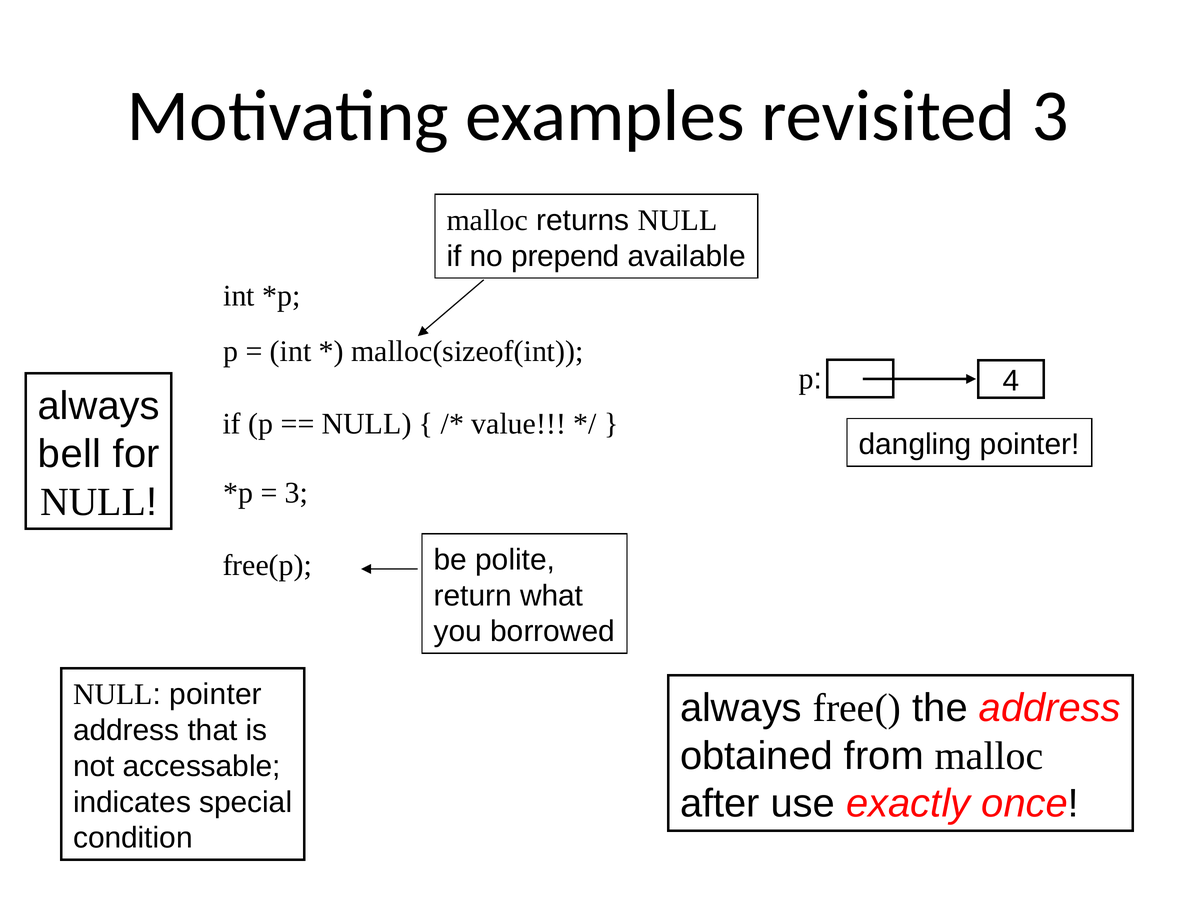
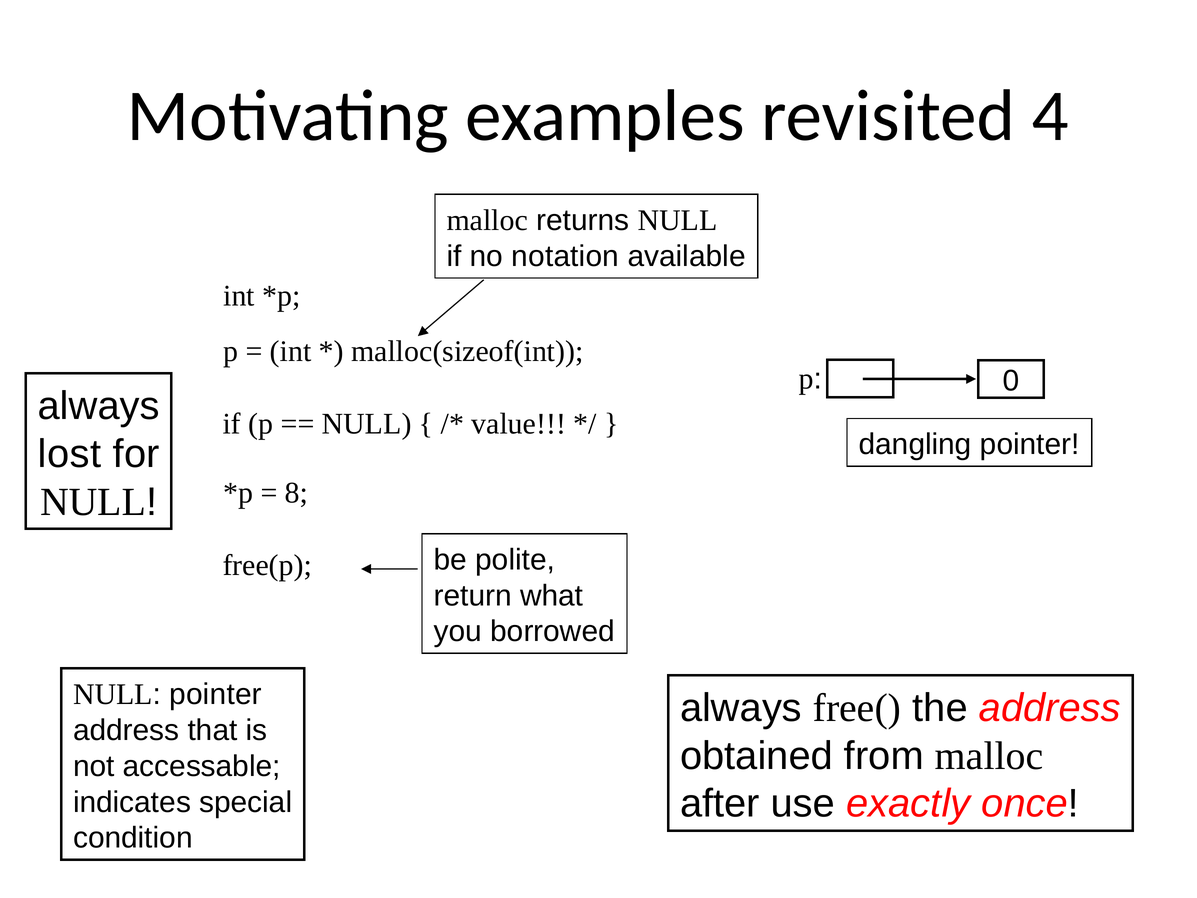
revisited 3: 3 -> 4 (1050, 116)
prepend: prepend -> notation (565, 256)
4: 4 -> 0 (1011, 381)
bell: bell -> lost (70, 454)
3: 3 -> 8 (297, 493)
